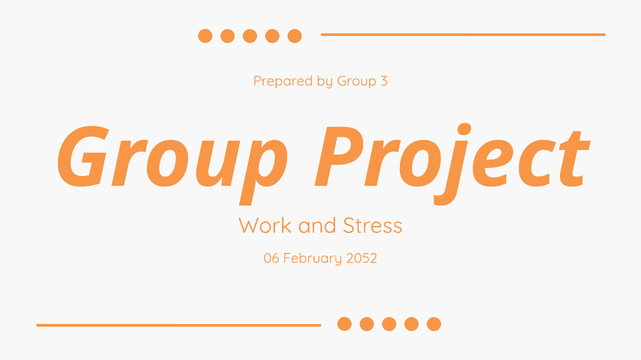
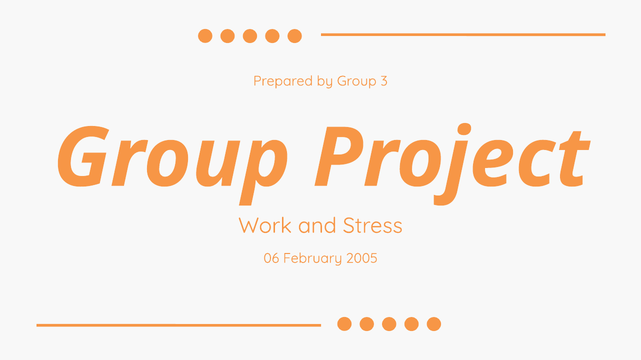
2052: 2052 -> 2005 (362, 259)
